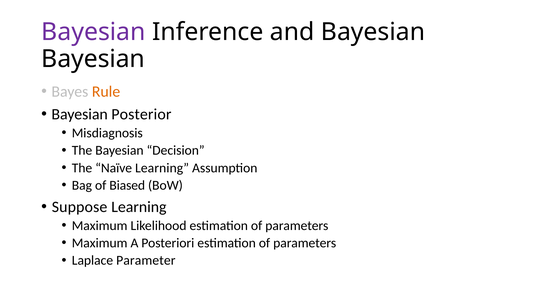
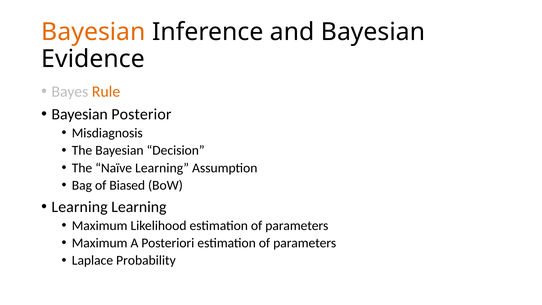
Bayesian colour: purple -> orange (93, 32)
Bayesian: Bayesian -> Evidence (93, 59)
Suppose: Suppose -> Learning (80, 207)
Parameter: Parameter -> Probability (146, 260)
